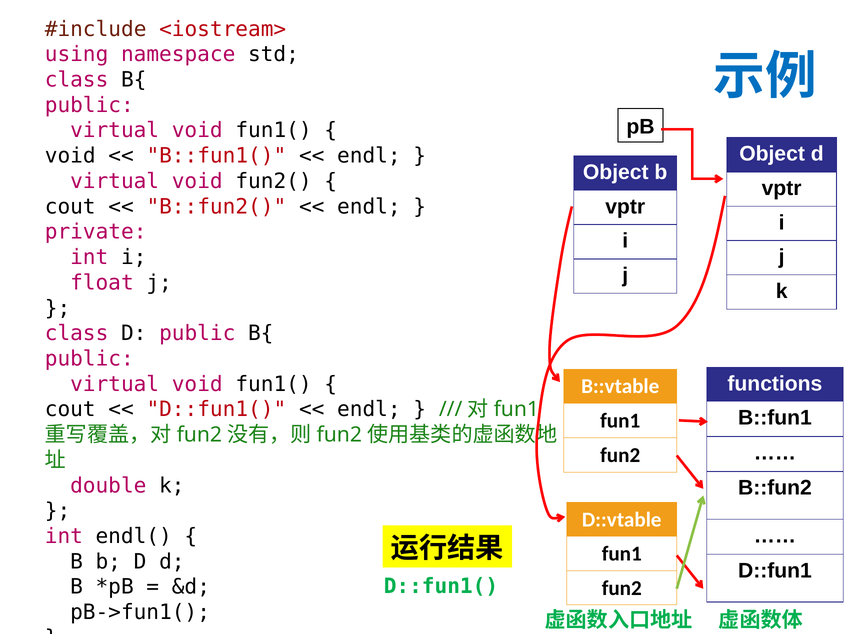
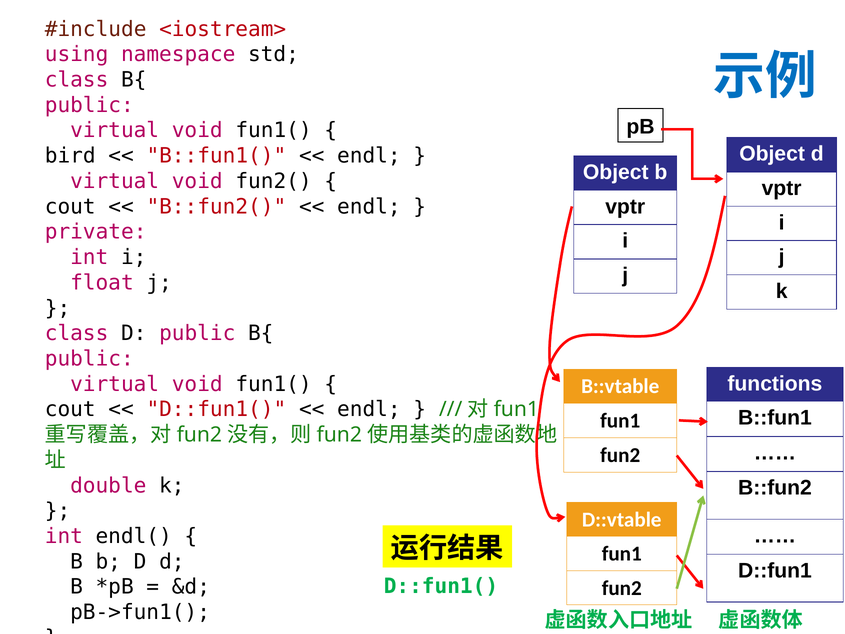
void: void -> bird (70, 156)
